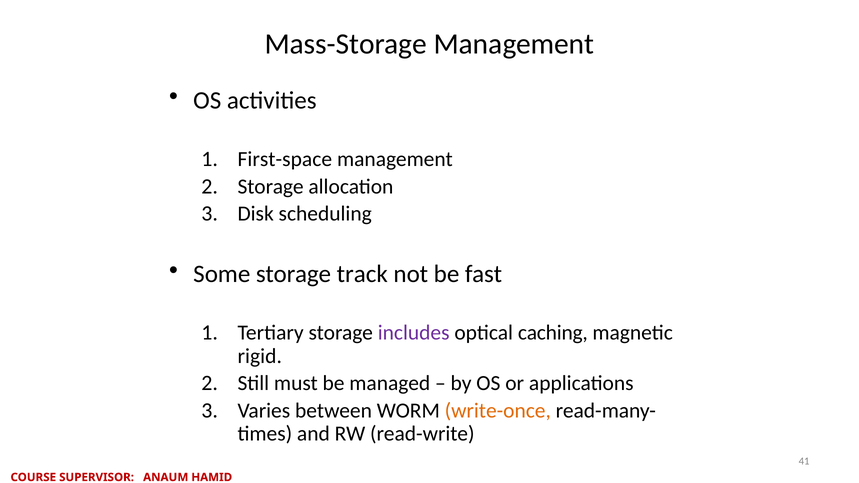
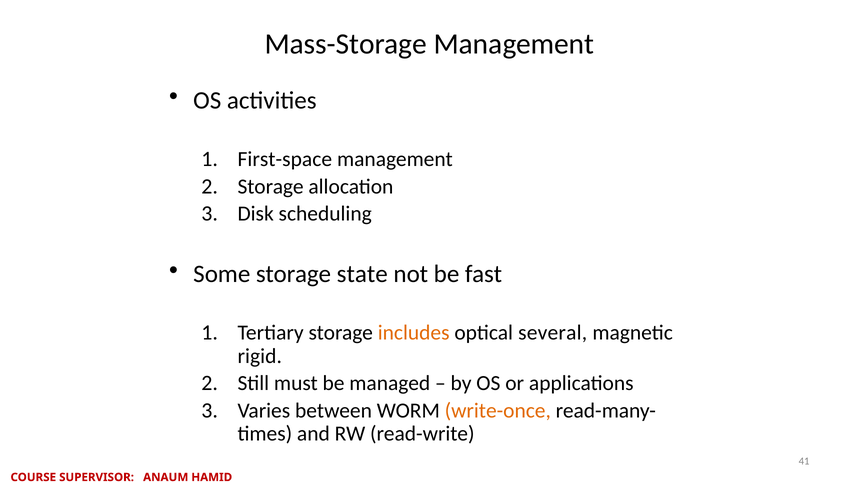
track: track -> state (362, 274)
includes colour: purple -> orange (414, 333)
caching: caching -> several (553, 333)
